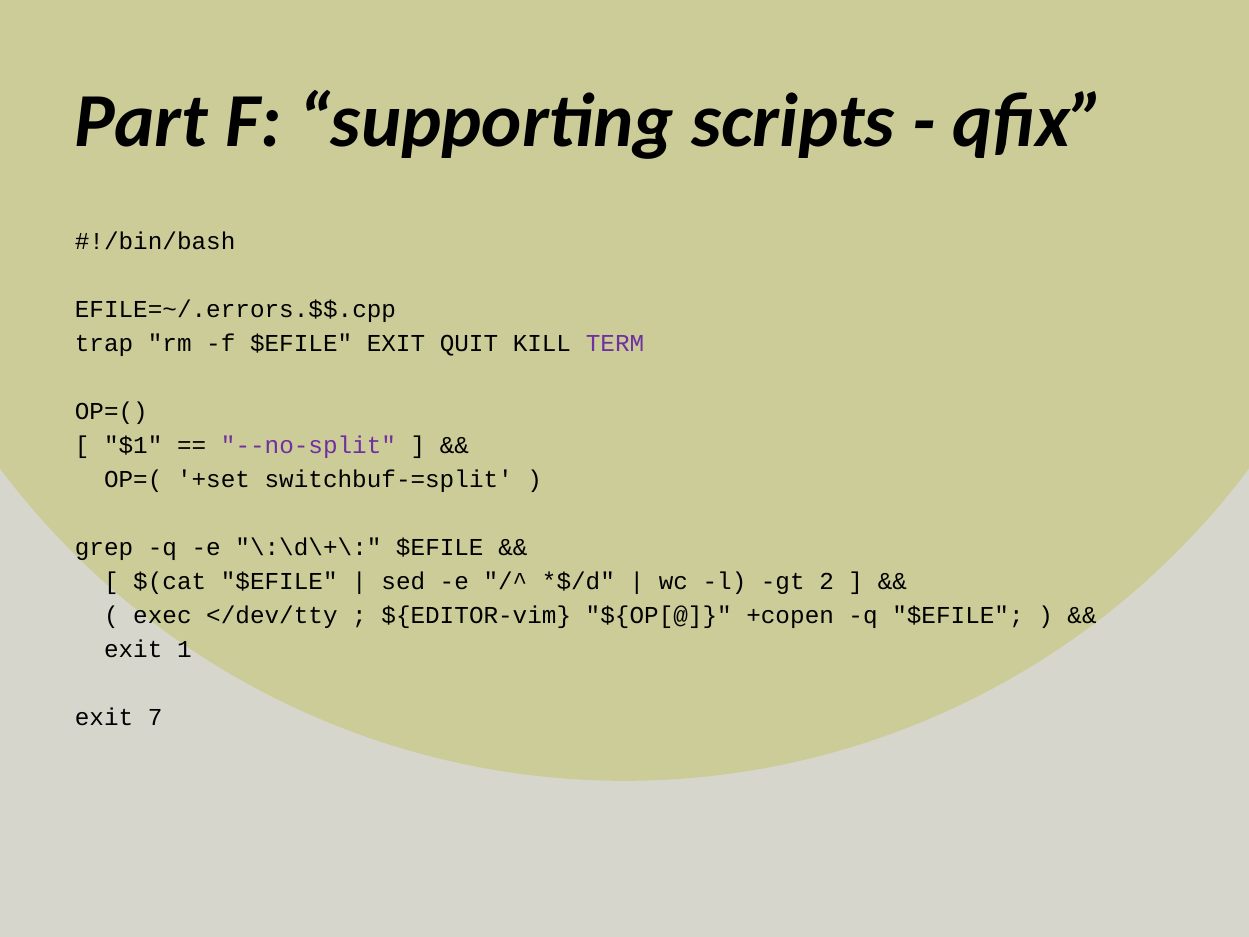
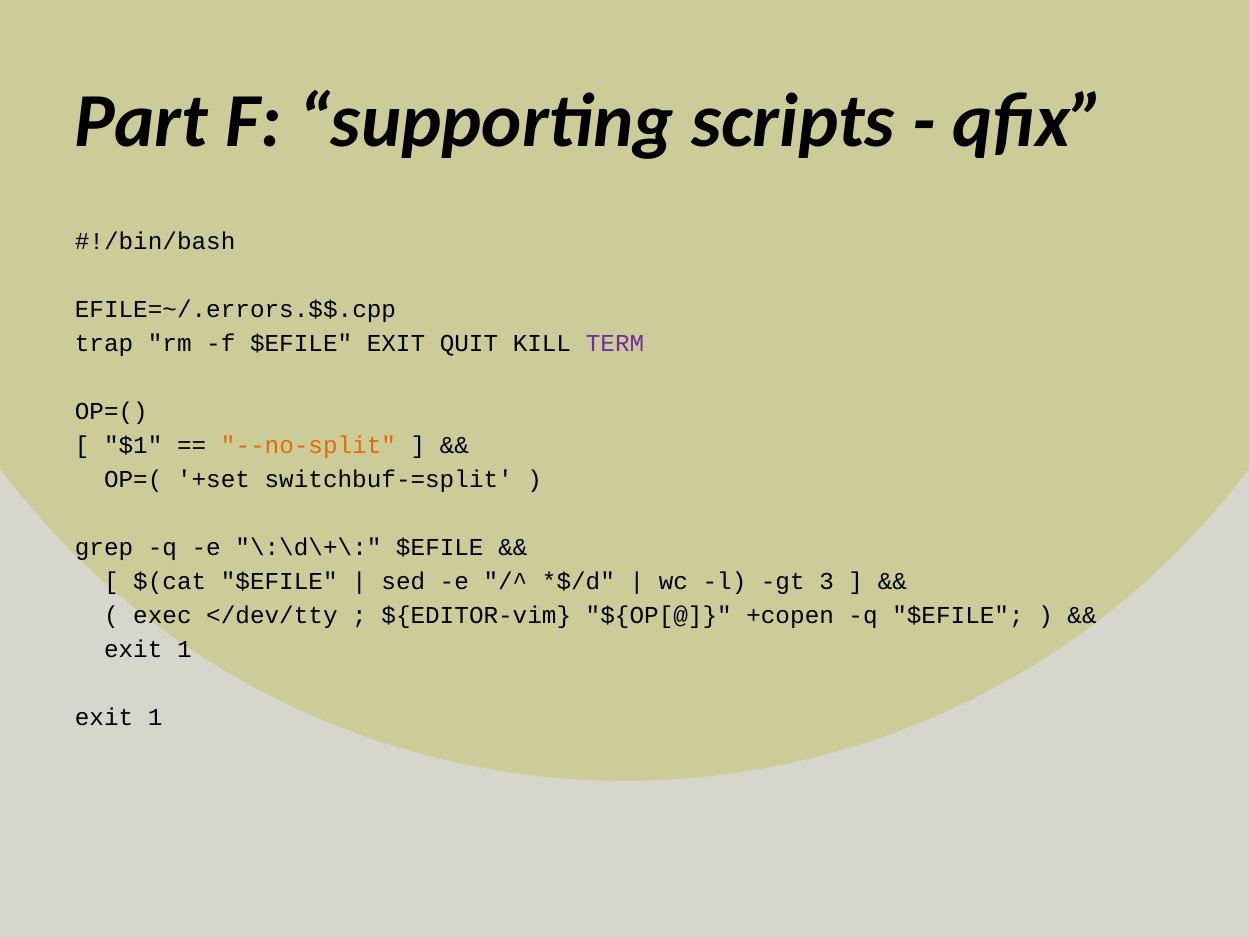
--no-split colour: purple -> orange (308, 445)
2: 2 -> 3 (827, 581)
7: 7 -> 1 (155, 717)
